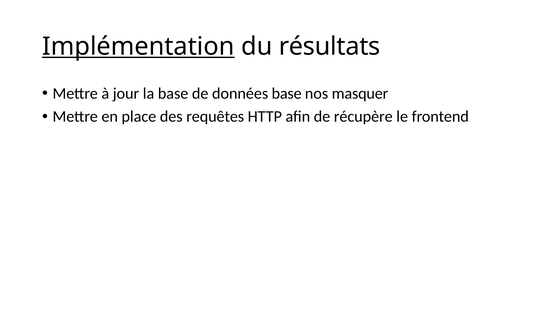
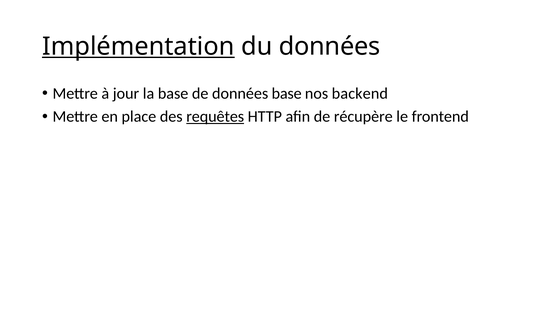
du résultats: résultats -> données (330, 46)
masquer: masquer -> backend (360, 93)
requêtes underline: none -> present (215, 117)
